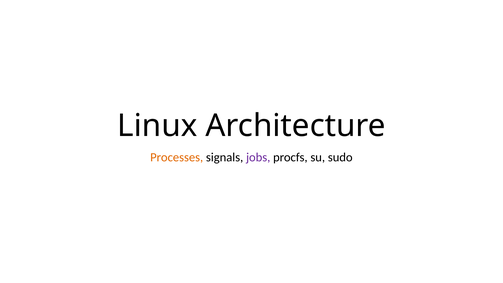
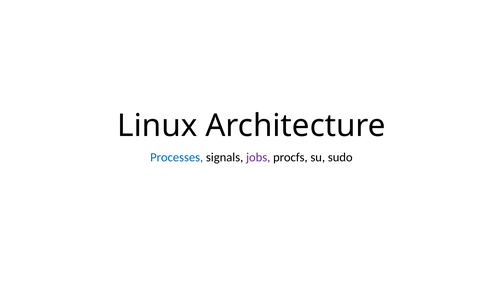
Processes colour: orange -> blue (177, 157)
